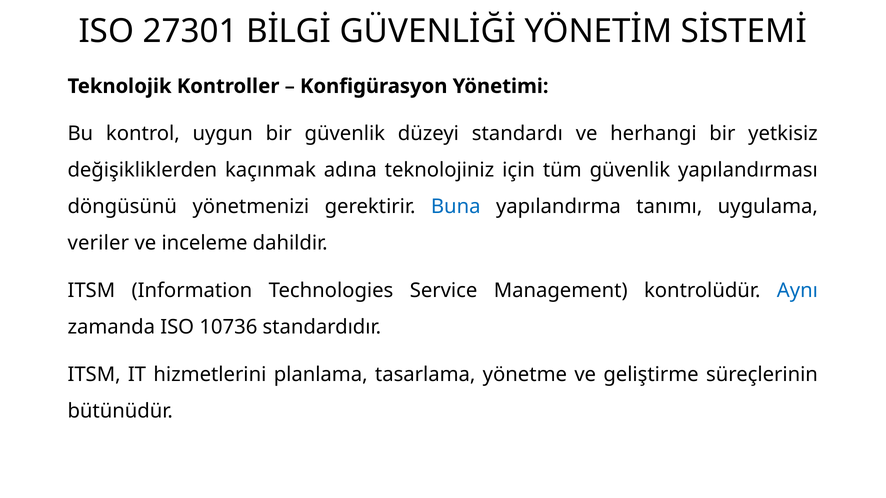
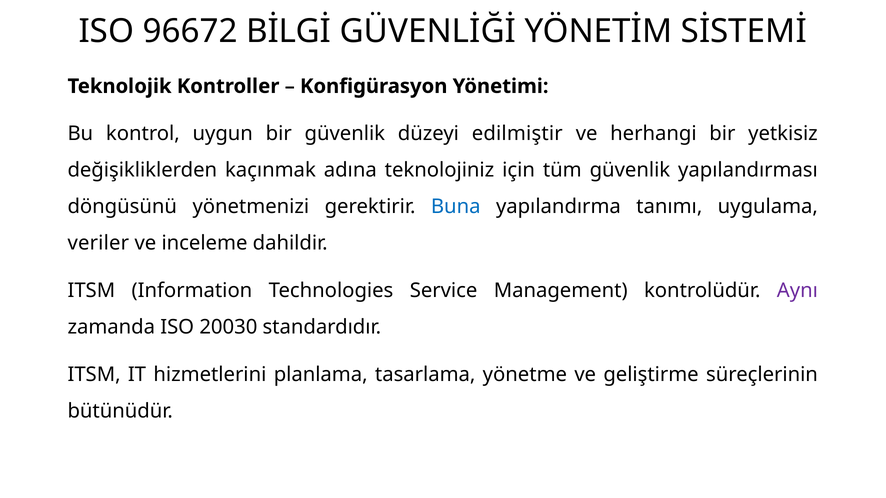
27301: 27301 -> 96672 (190, 31)
standardı: standardı -> edilmiştir (517, 134)
Aynı colour: blue -> purple (797, 291)
10736: 10736 -> 20030 (228, 327)
